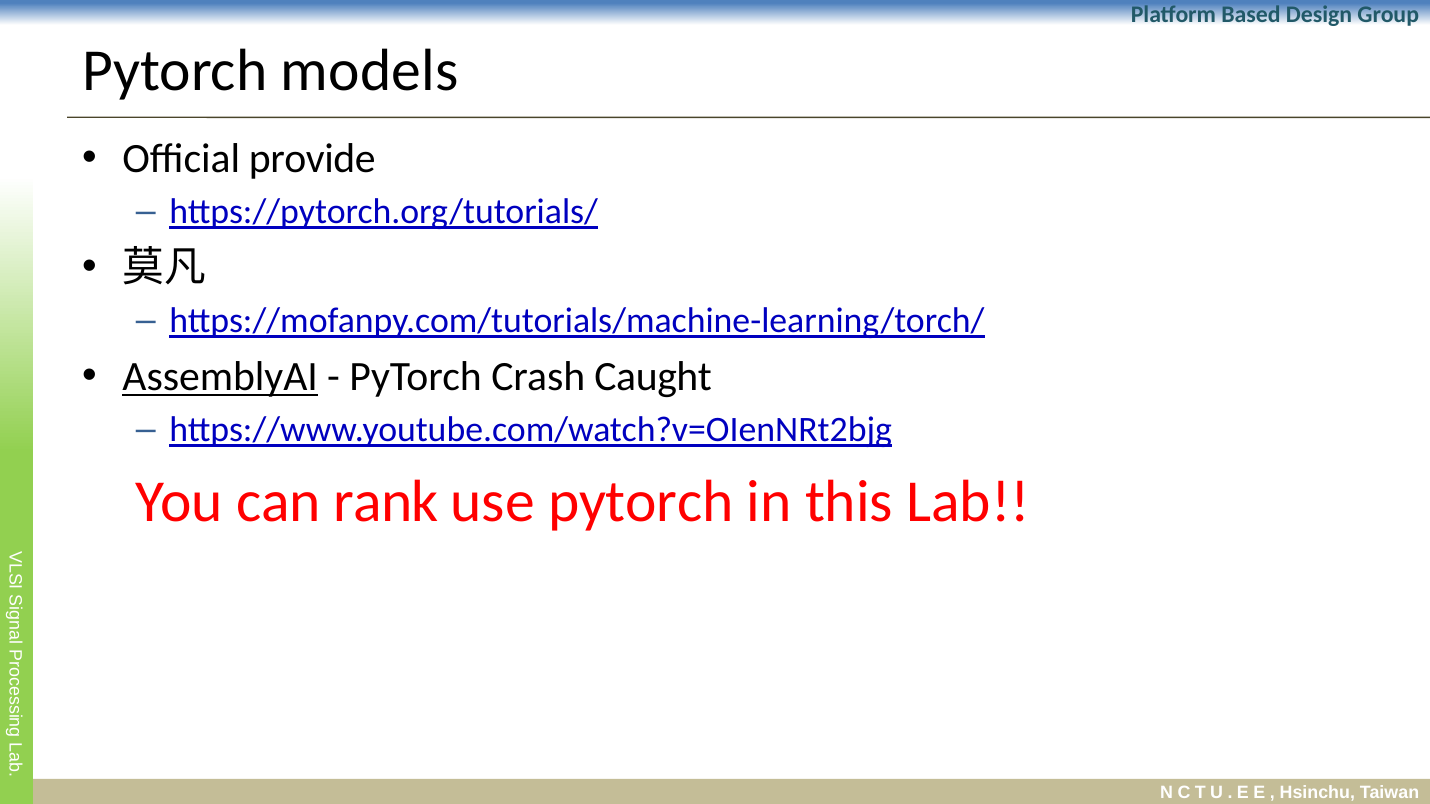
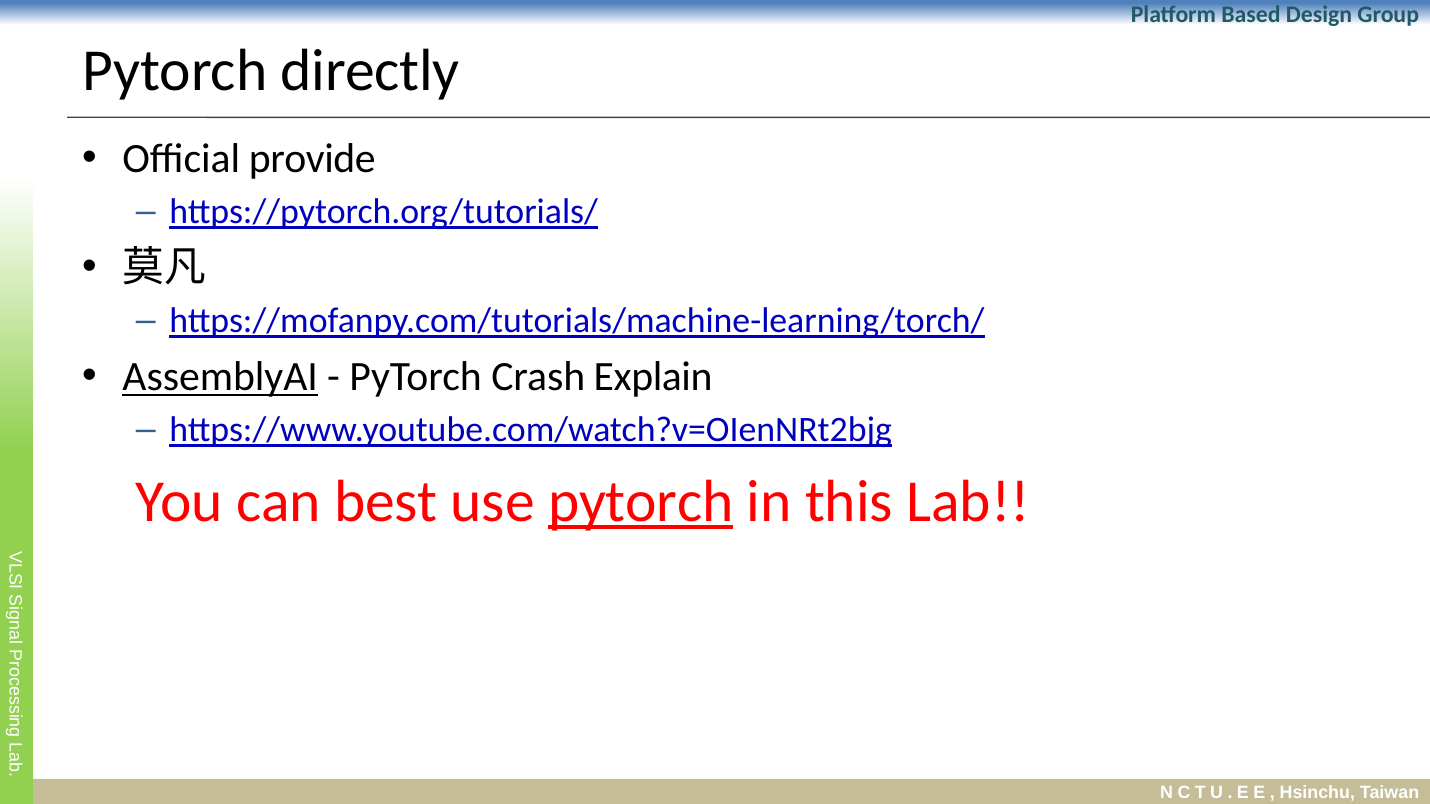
models: models -> directly (370, 71)
Caught: Caught -> Explain (653, 377)
rank: rank -> best (386, 502)
pytorch underline: none -> present (641, 502)
